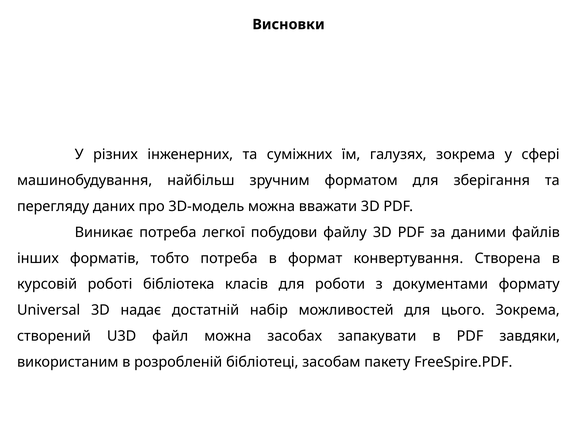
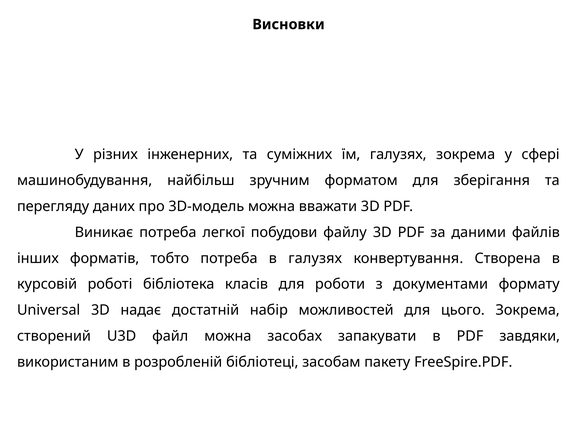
в формат: формат -> галузях (315, 258)
